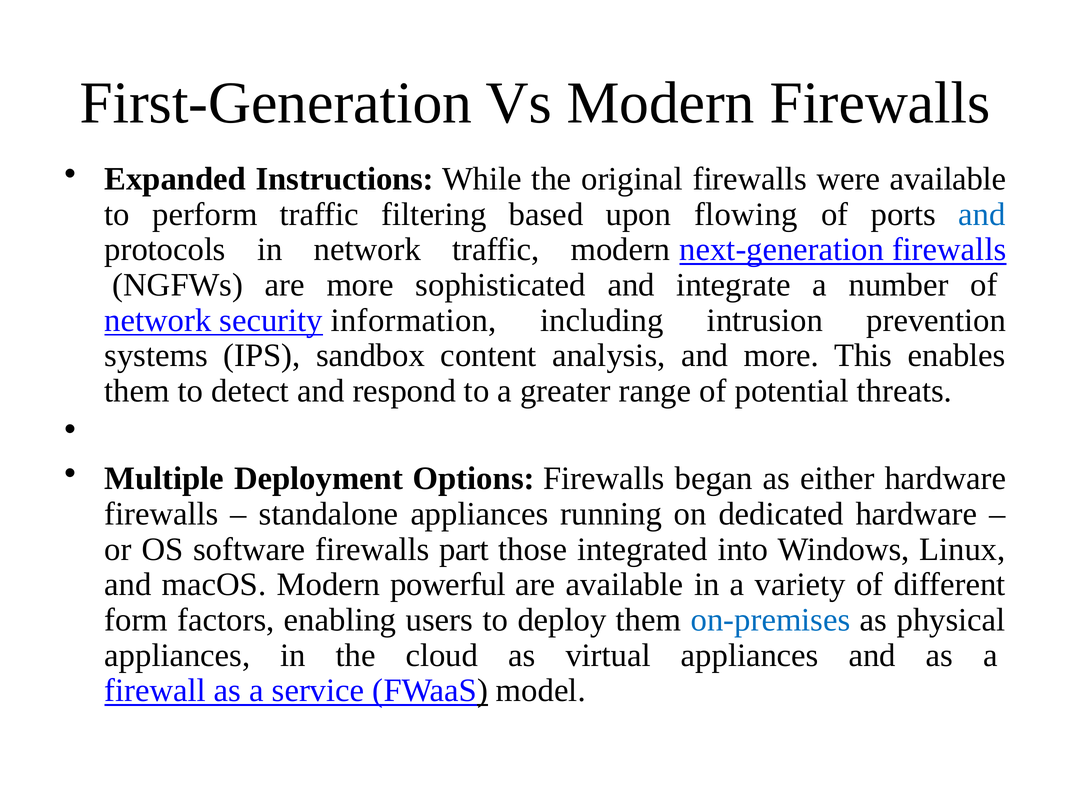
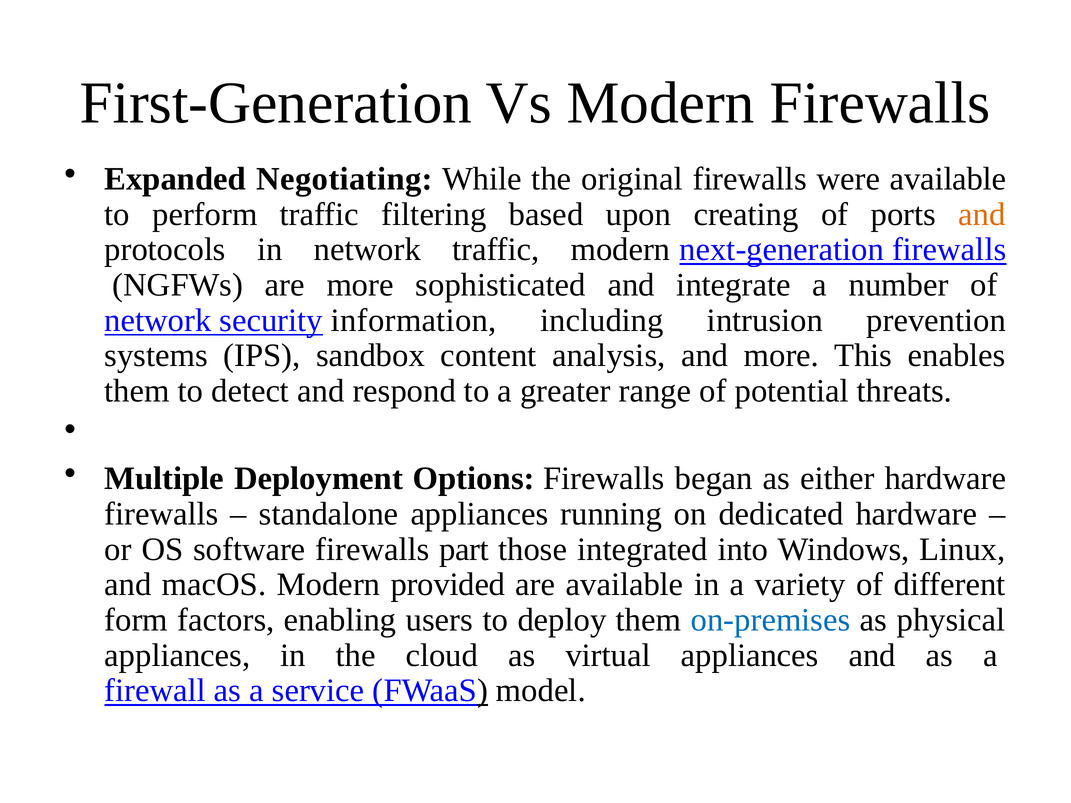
Instructions: Instructions -> Negotiating (345, 179)
flowing: flowing -> creating (746, 214)
and colour: blue -> orange (982, 214)
powerful: powerful -> provided (448, 585)
